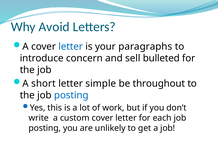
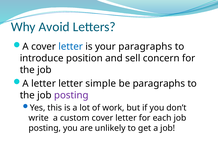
concern: concern -> position (84, 58)
bulleted: bulleted -> concern (161, 58)
A short: short -> letter (44, 83)
be throughout: throughout -> paragraphs (159, 83)
posting colour: blue -> purple (71, 95)
